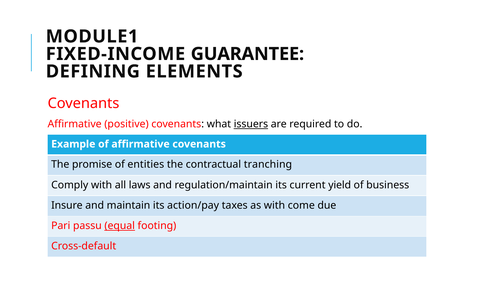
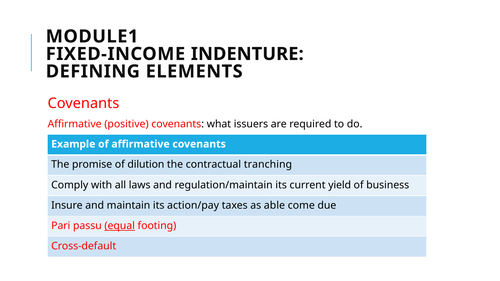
GUARANTEE: GUARANTEE -> INDENTURE (247, 54)
issuers underline: present -> none (251, 124)
entities: entities -> dilution (146, 165)
as with: with -> able (274, 205)
